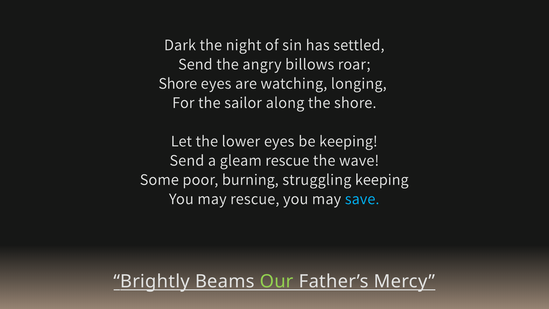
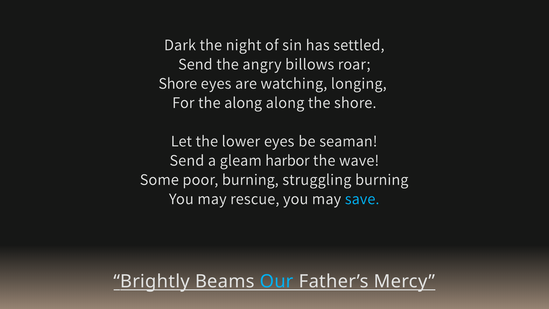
the sailor: sailor -> along (243, 103)
be keeping: keeping -> seaman (348, 141)
gleam rescue: rescue -> harbor (287, 160)
struggling keeping: keeping -> burning (382, 179)
Our colour: light green -> light blue (277, 281)
